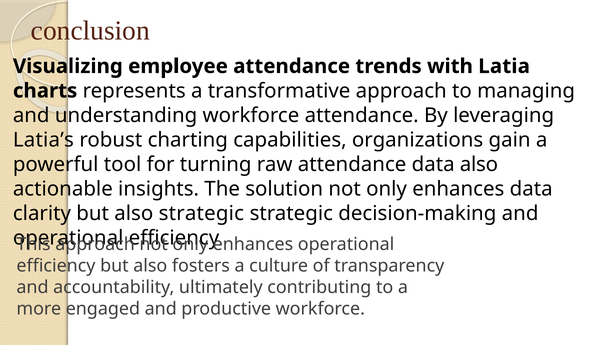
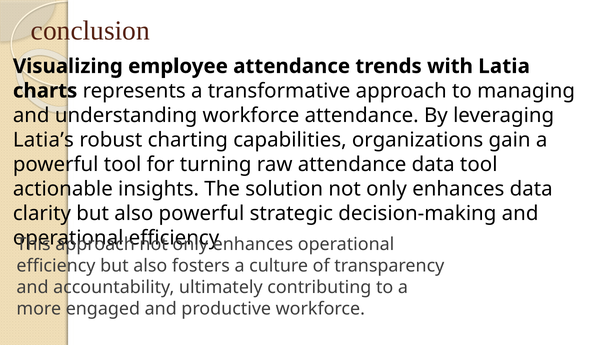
data also: also -> tool (479, 165)
also strategic: strategic -> powerful (201, 214)
